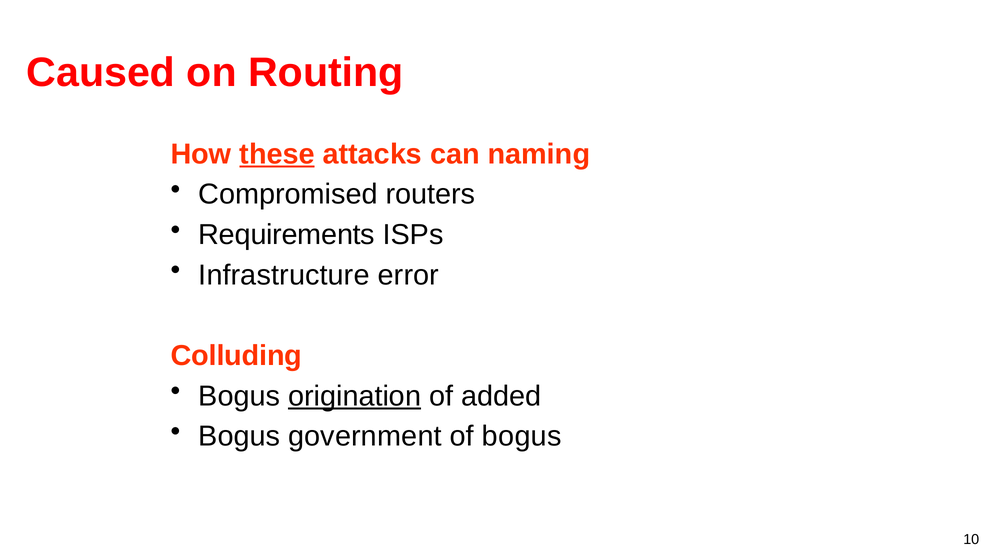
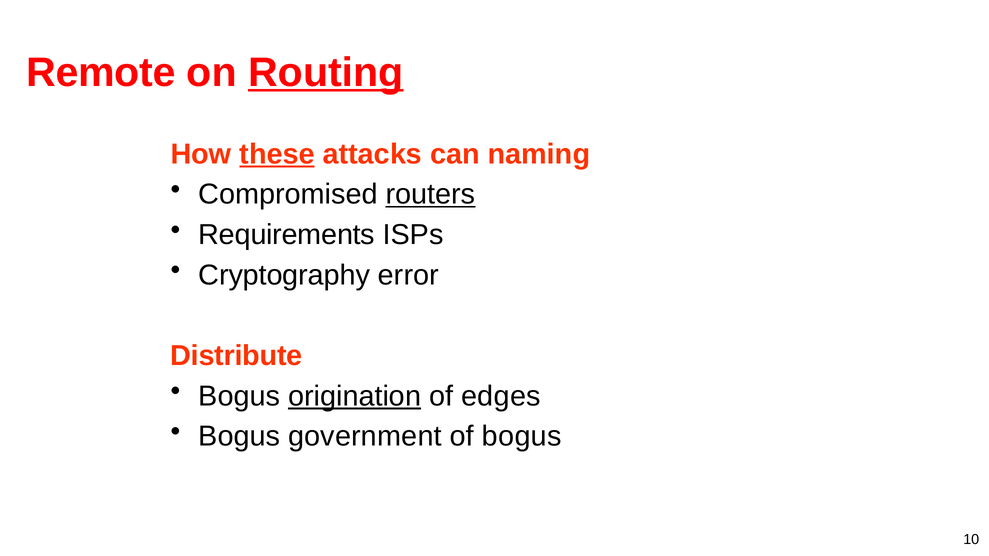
Caused: Caused -> Remote (101, 73)
Routing underline: none -> present (326, 73)
routers underline: none -> present (431, 194)
Infrastructure: Infrastructure -> Cryptography (284, 275)
Colluding: Colluding -> Distribute (236, 356)
added: added -> edges (501, 396)
